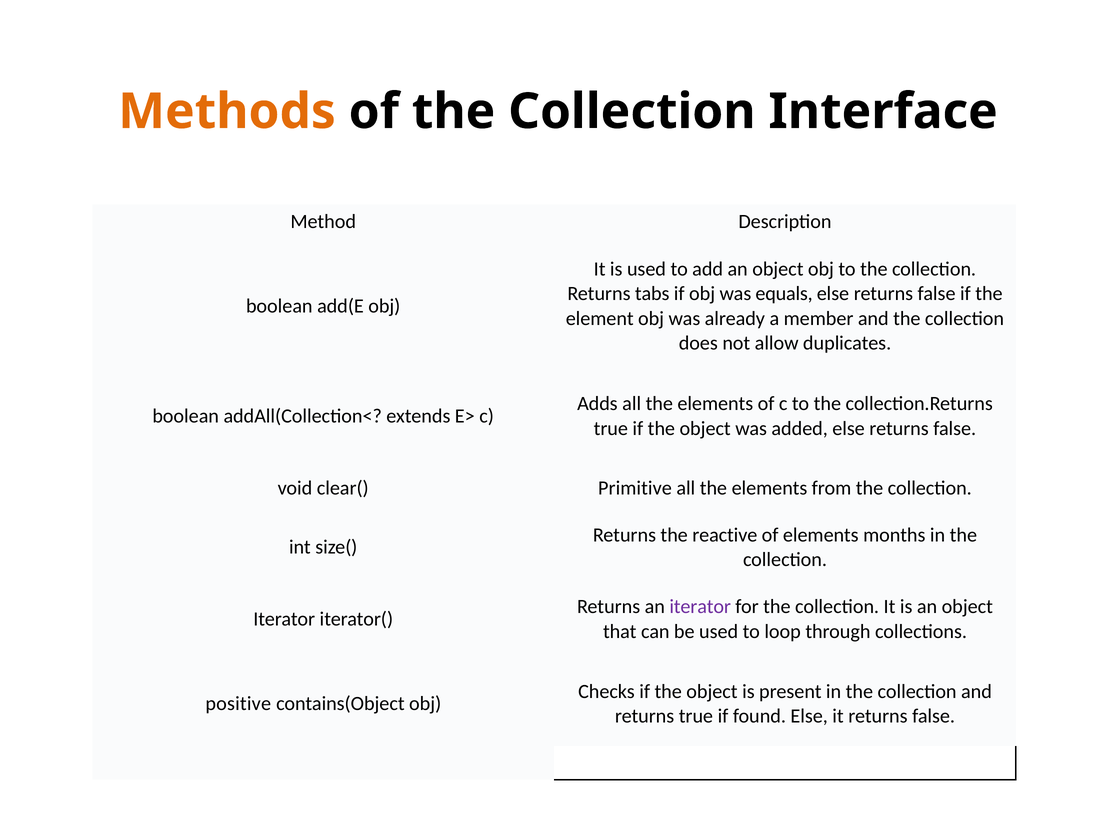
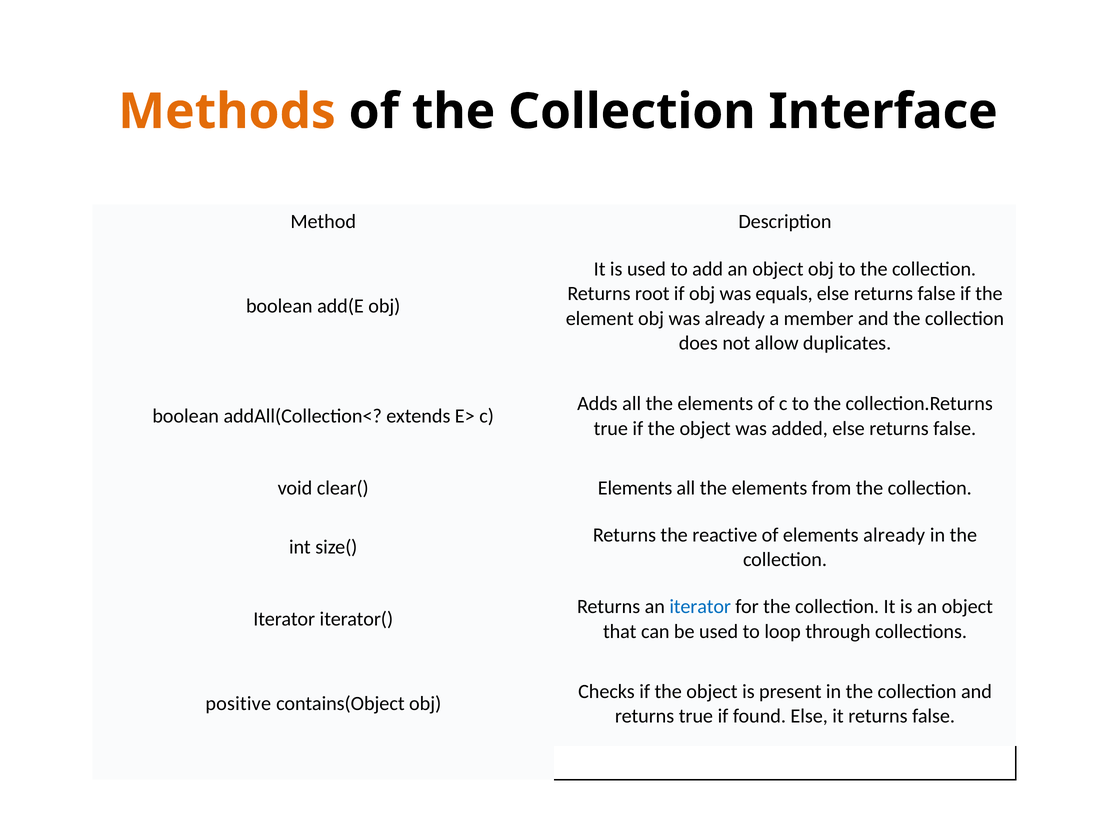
tabs: tabs -> root (652, 294)
clear( Primitive: Primitive -> Elements (635, 488)
elements months: months -> already (894, 535)
iterator colour: purple -> blue (700, 607)
